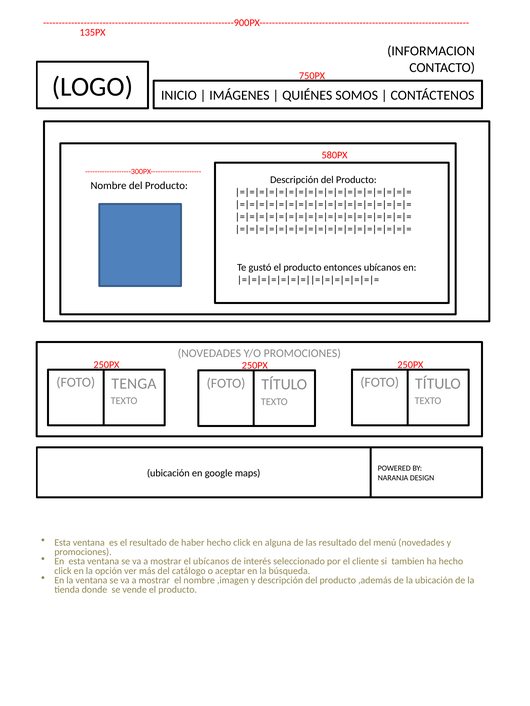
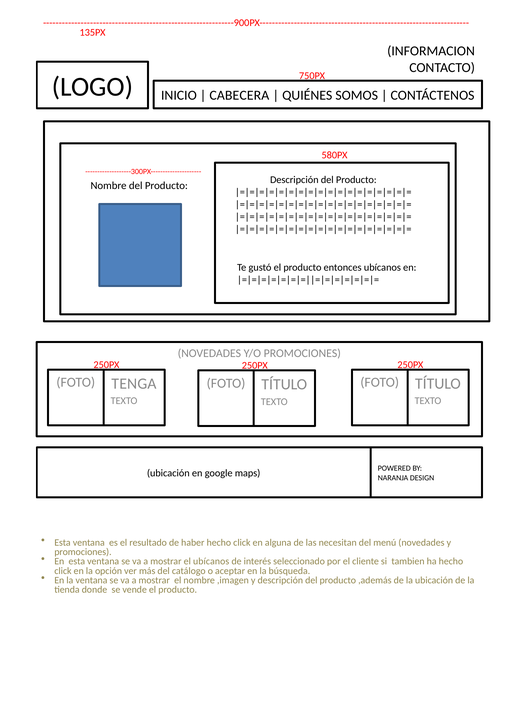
IMÁGENES: IMÁGENES -> CABECERA (239, 96)
las resultado: resultado -> necesitan (338, 543)
